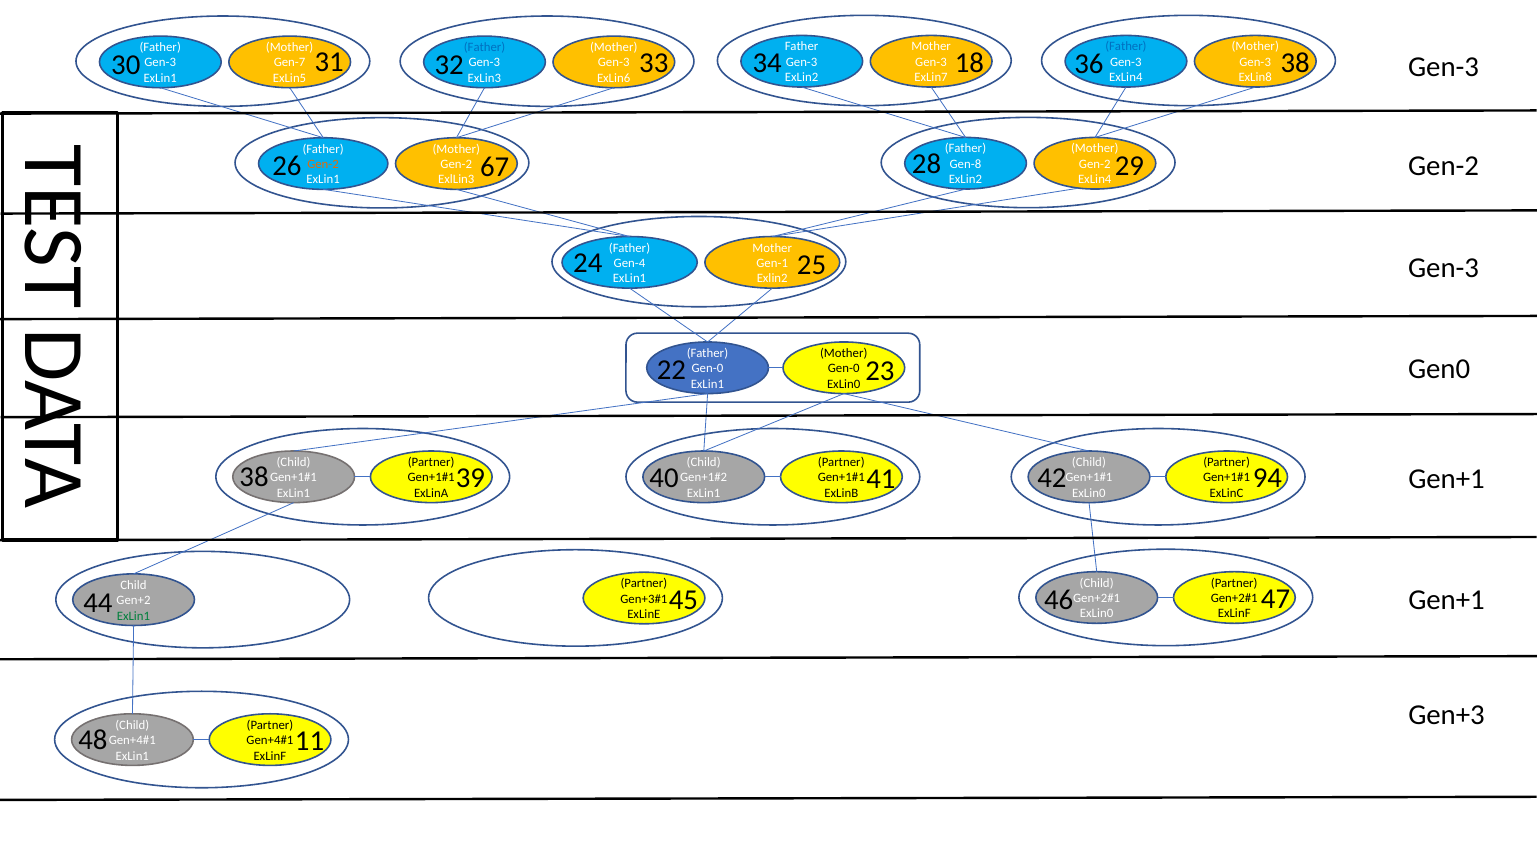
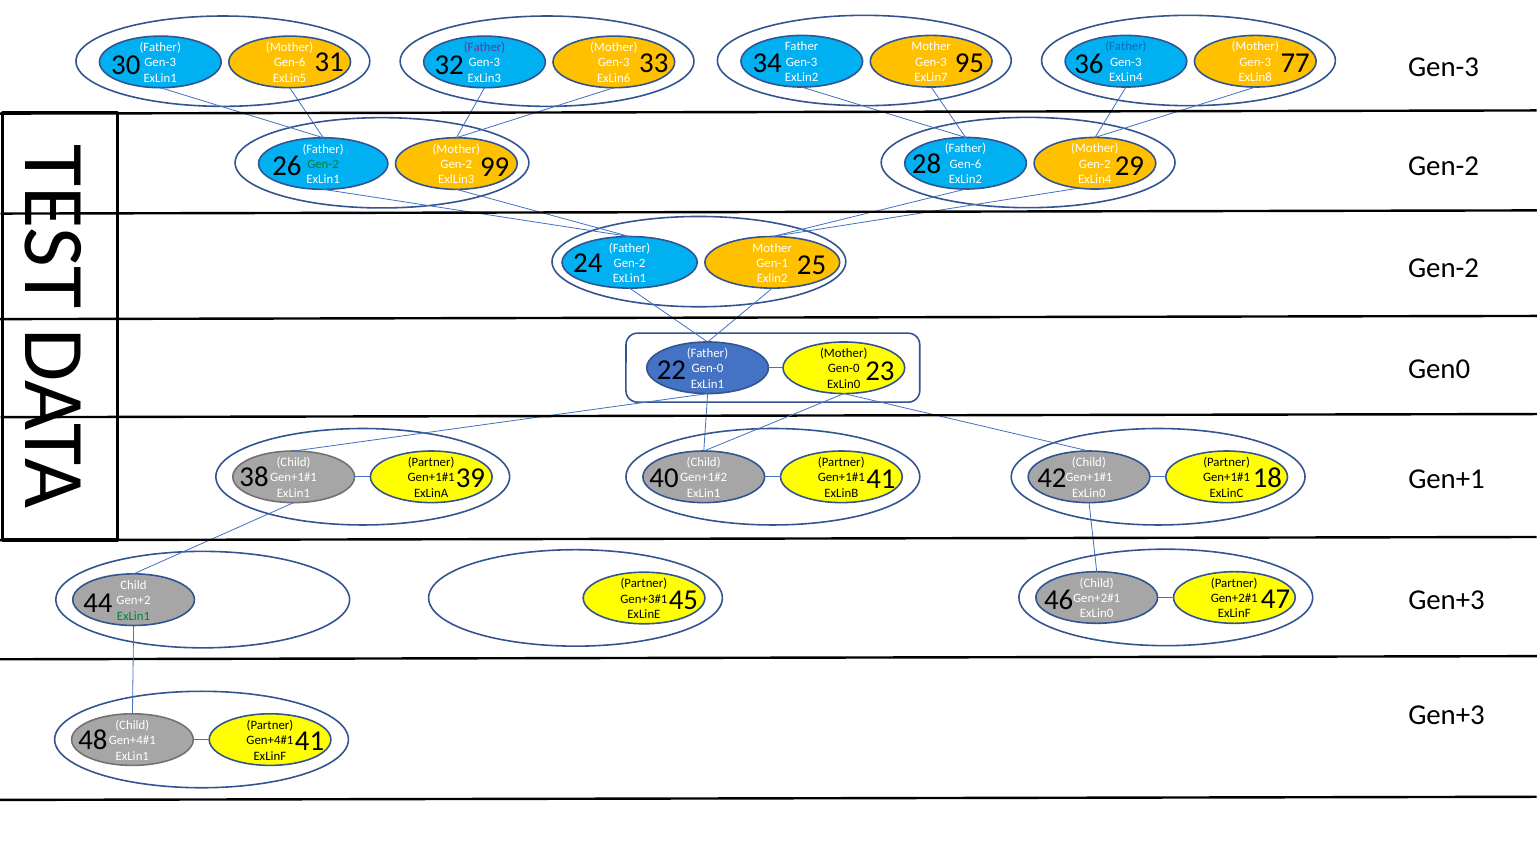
Father colour: blue -> purple (484, 47)
36 38: 38 -> 77 (1295, 63)
18: 18 -> 95 (969, 63)
Gen-7: Gen-7 -> Gen-6 (290, 63)
67: 67 -> 99 (495, 167)
Gen-8: Gen-8 -> Gen-6 (965, 164)
Gen-2 colour: orange -> green (323, 165)
Gen-3: Gen-3 -> Gen-2 (1444, 268)
Gen-4: Gen-4 -> Gen-2 (630, 263)
94: 94 -> 18 (1267, 478)
Gen+1: Gen+1 -> Gen+3 (1447, 600)
48 11: 11 -> 41 (310, 741)
